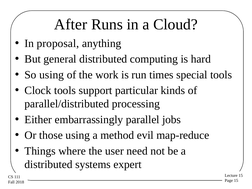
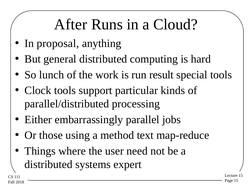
So using: using -> lunch (52, 75)
times: times -> result (161, 75)
evil: evil -> text (145, 135)
